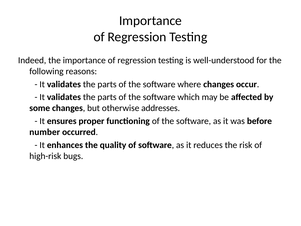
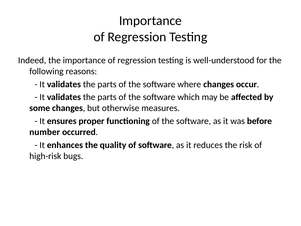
addresses: addresses -> measures (161, 108)
